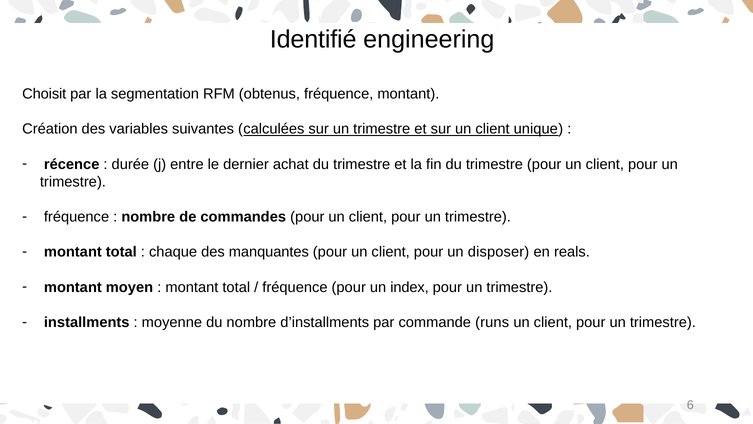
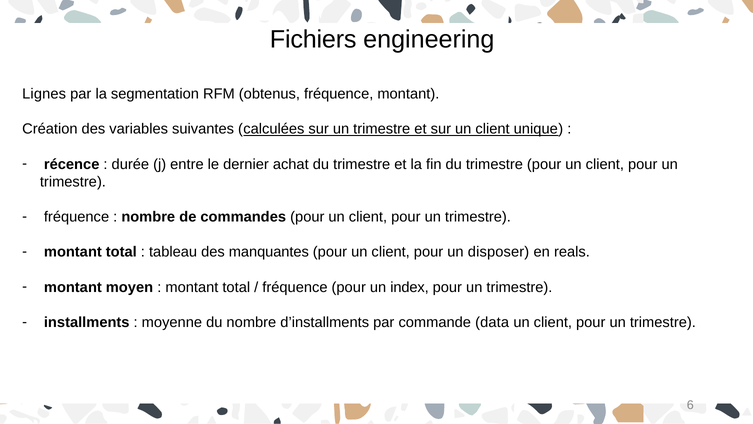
Identifié: Identifié -> Fichiers (313, 39)
Choisit: Choisit -> Lignes (44, 94)
chaque: chaque -> tableau (173, 252)
runs: runs -> data (492, 322)
